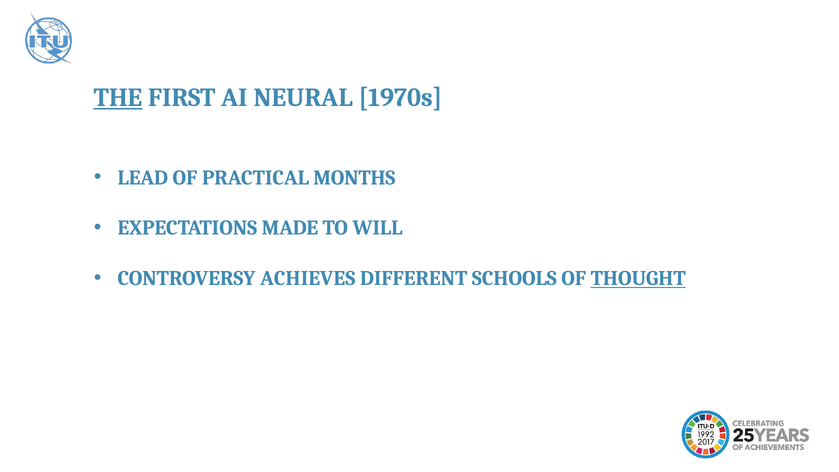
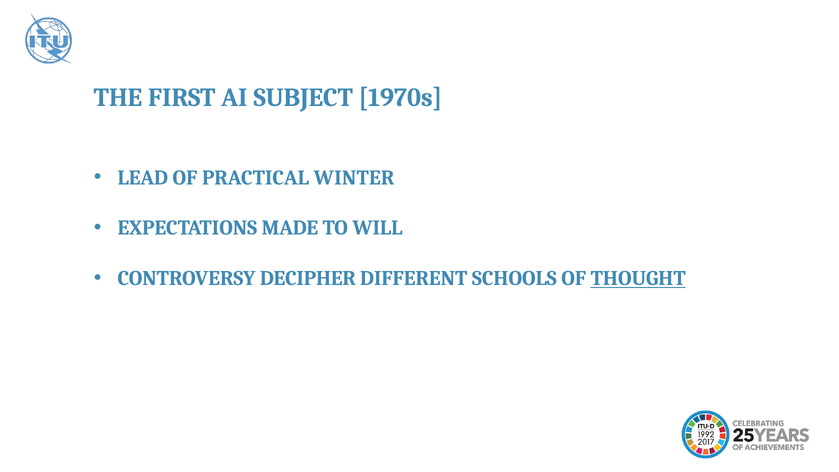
THE underline: present -> none (118, 97)
NEURAL: NEURAL -> SUBJECT (303, 97)
MONTHS: MONTHS -> WINTER (354, 178)
ACHIEVES: ACHIEVES -> DECIPHER (308, 278)
